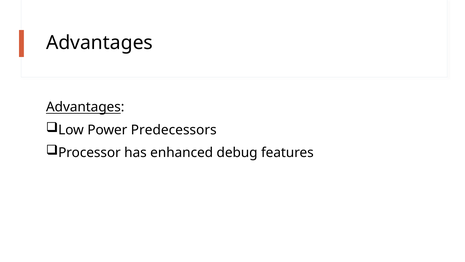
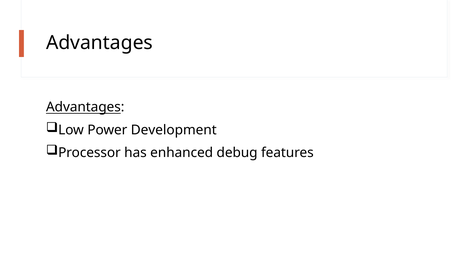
Predecessors: Predecessors -> Development (174, 130)
